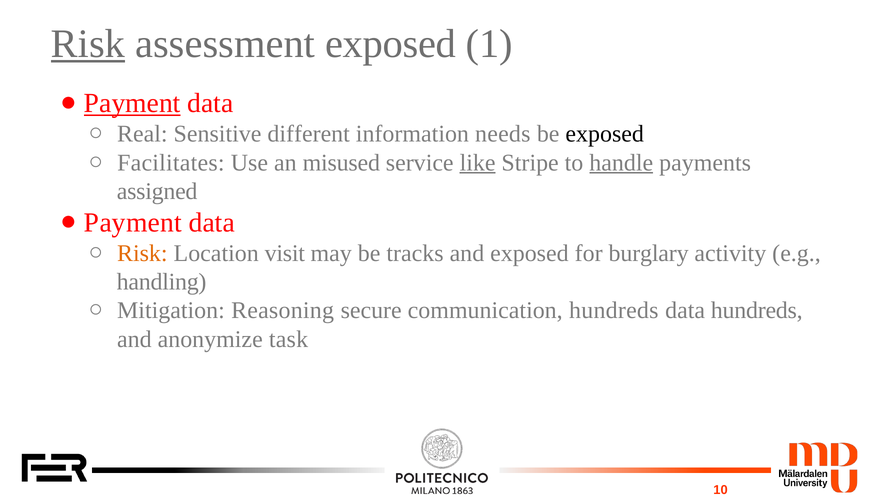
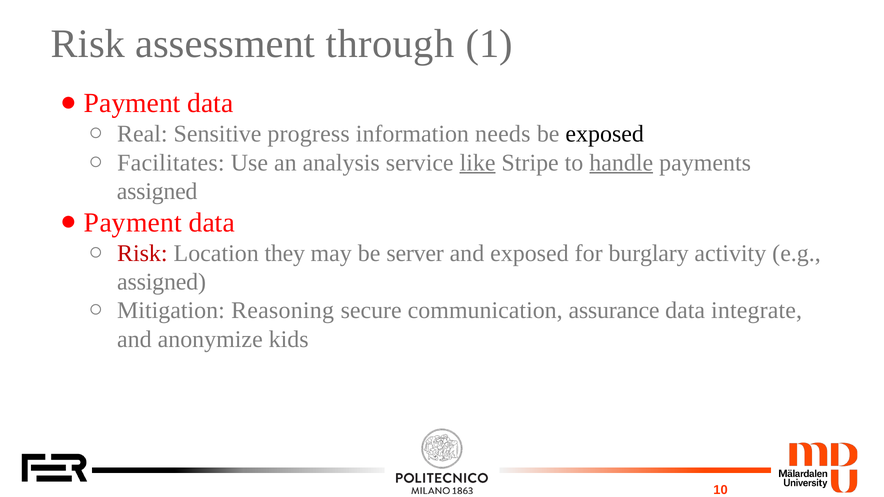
Risk underline: present -> none (88, 44)
assessment exposed: exposed -> through (390, 44)
Payment underline: present -> none (132, 103)
different: different -> progress (309, 134)
misused: misused -> analysis (341, 163)
Risk colour: orange -> red (142, 253)
visit: visit -> they (285, 253)
tracks: tracks -> server (415, 253)
handling: handling -> assigned (162, 282)
communication hundreds: hundreds -> assurance (614, 311)
data hundreds: hundreds -> integrate (757, 311)
task: task -> kids (289, 339)
